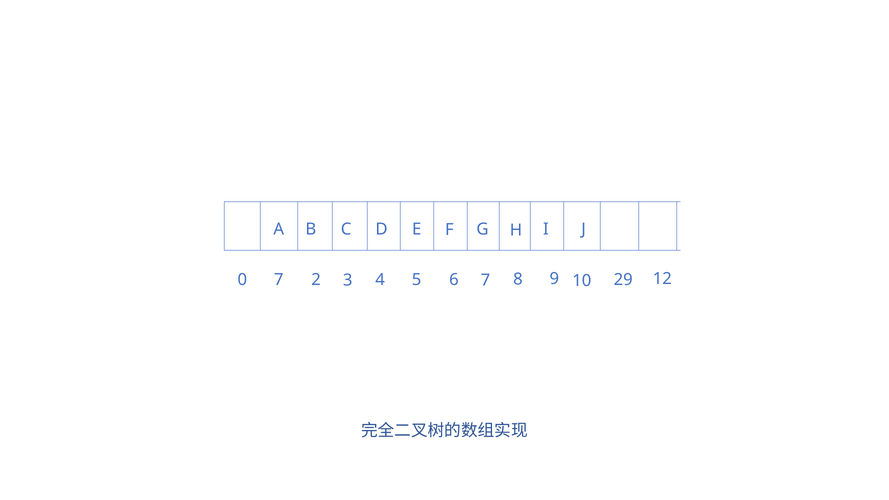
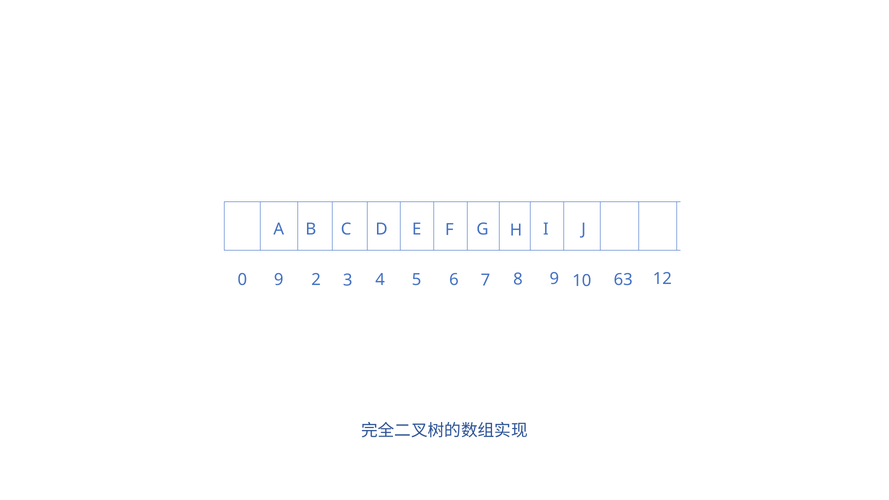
0 7: 7 -> 9 (279, 280)
29: 29 -> 63 (623, 280)
